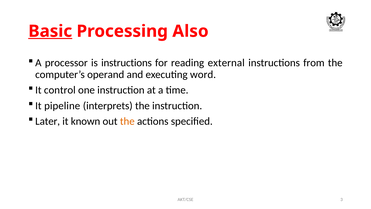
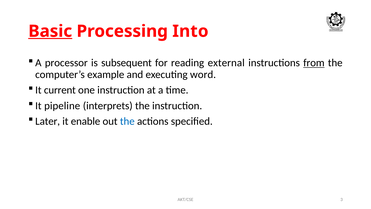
Also: Also -> Into (190, 31)
is instructions: instructions -> subsequent (126, 63)
from underline: none -> present (314, 63)
operand: operand -> example (106, 74)
control: control -> current (60, 90)
known: known -> enable (86, 121)
the colour: orange -> blue (127, 121)
